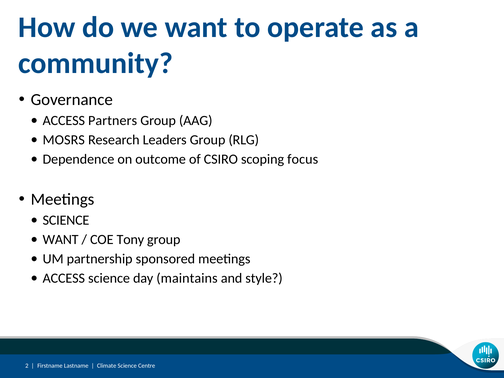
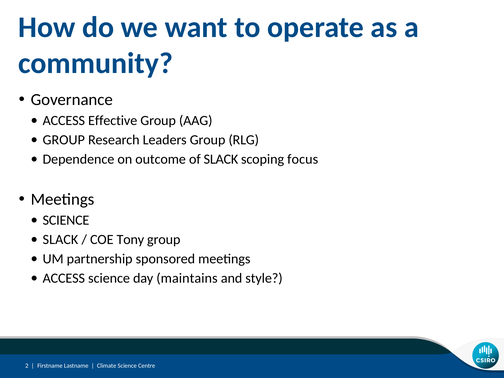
Partners: Partners -> Effective (113, 121)
MOSRS: MOSRS -> GROUP (64, 140)
of CSIRO: CSIRO -> SLACK (221, 159)
WANT: WANT -> SLACK (60, 240)
